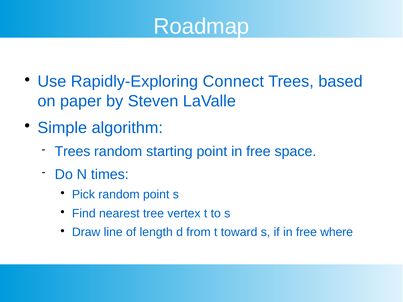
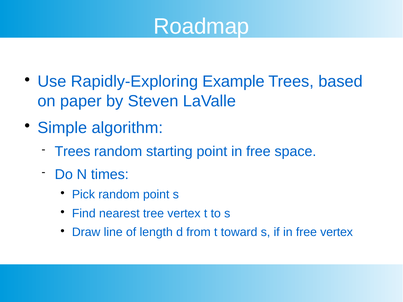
Connect: Connect -> Example (233, 82)
free where: where -> vertex (337, 232)
